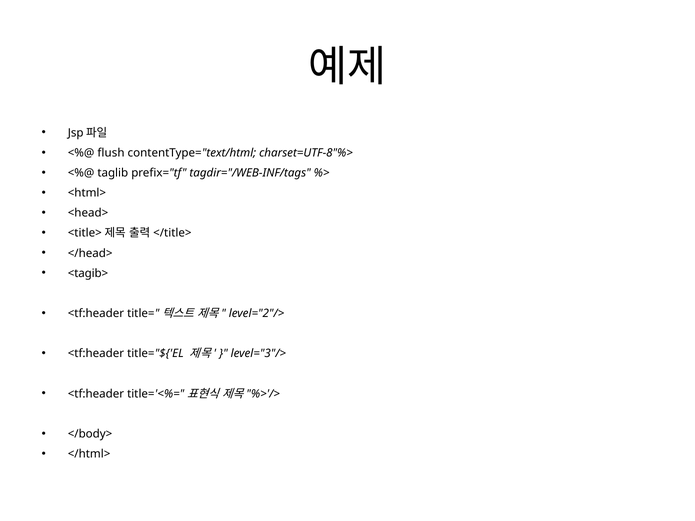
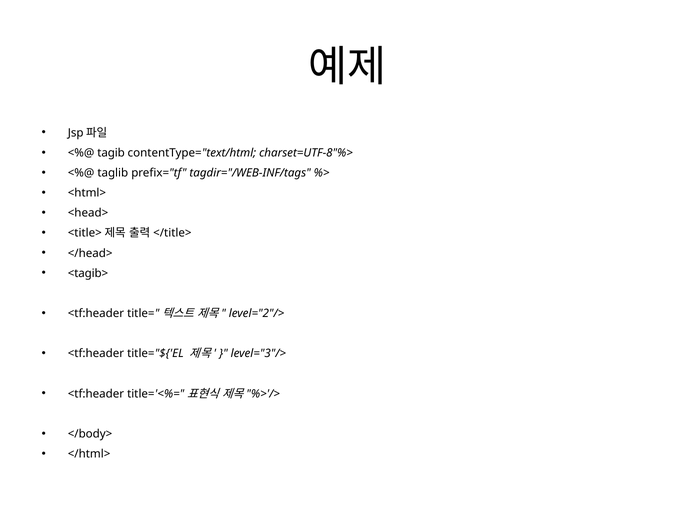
flush: flush -> tagib (111, 153)
